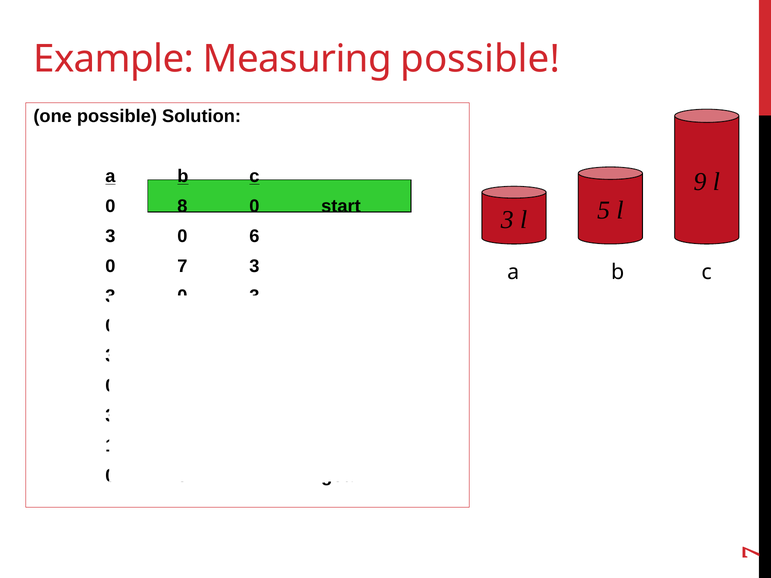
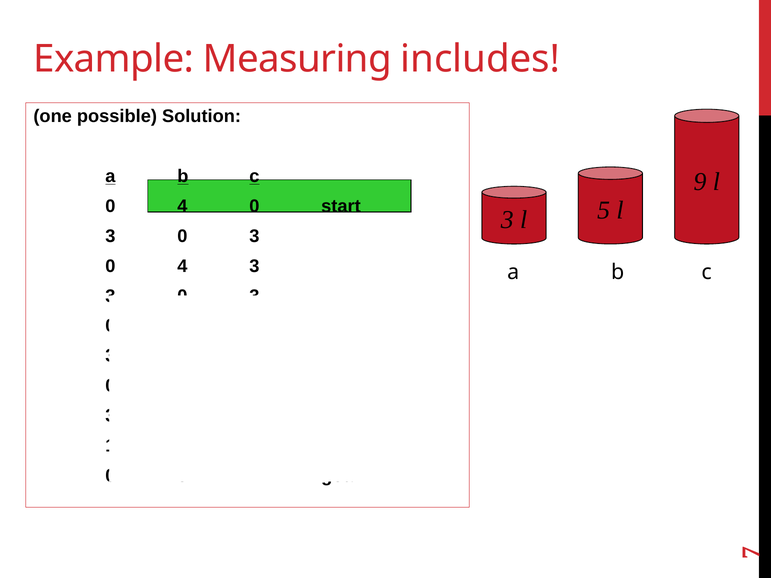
Measuring possible: possible -> includes (480, 59)
8: 8 -> 4 (182, 206)
6: 6 -> 3 (254, 236)
7: 7 -> 4 (182, 266)
